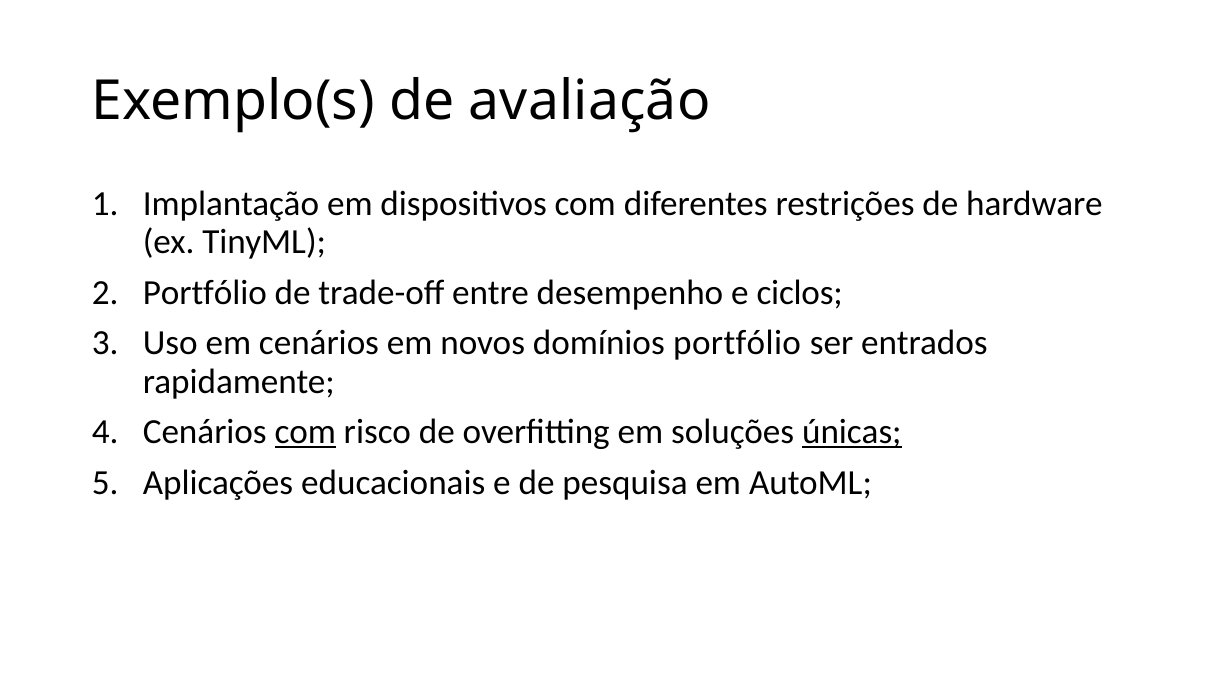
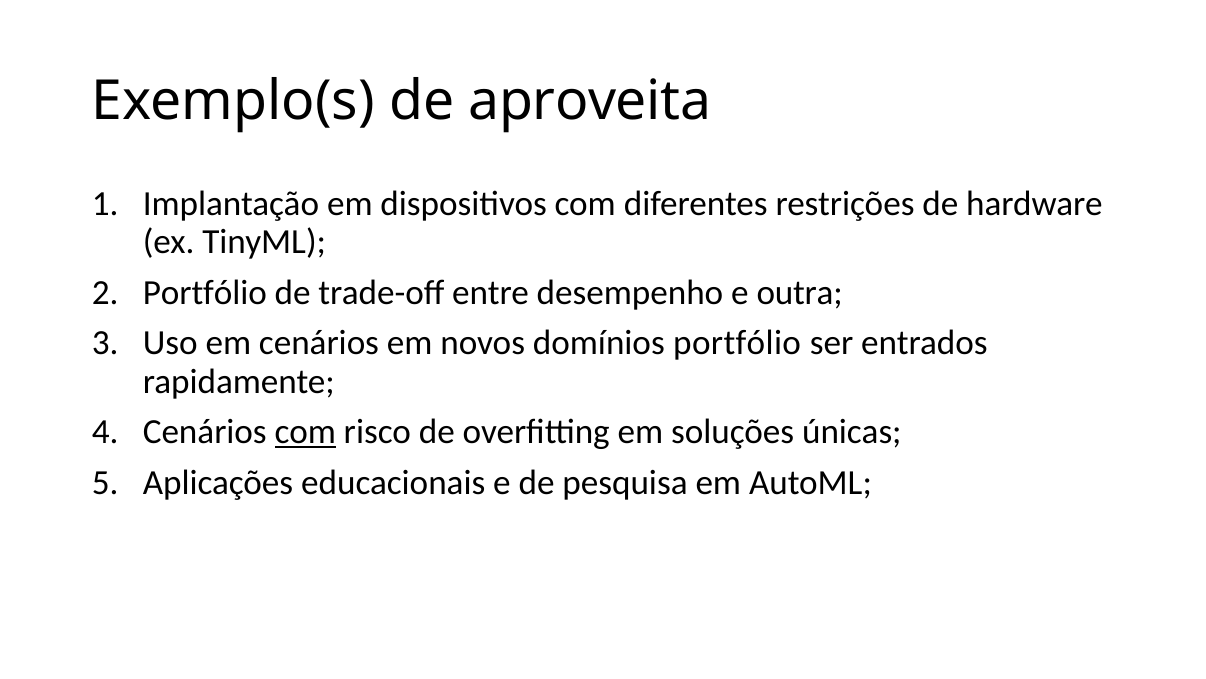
avaliação: avaliação -> aproveita (590, 101)
ciclos: ciclos -> outra (800, 292)
únicas underline: present -> none (852, 432)
